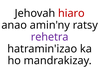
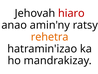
rehetra colour: purple -> orange (50, 37)
